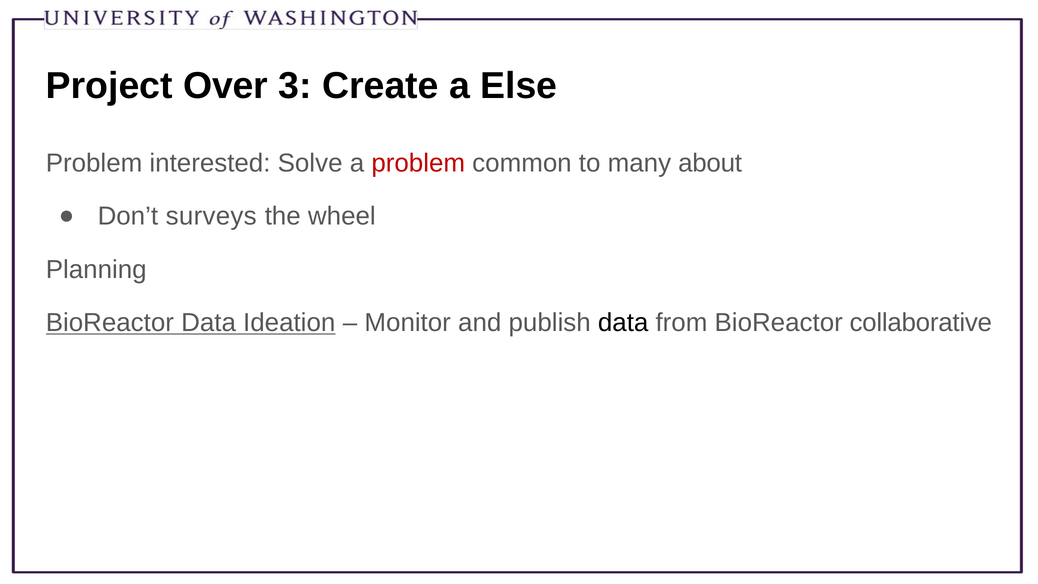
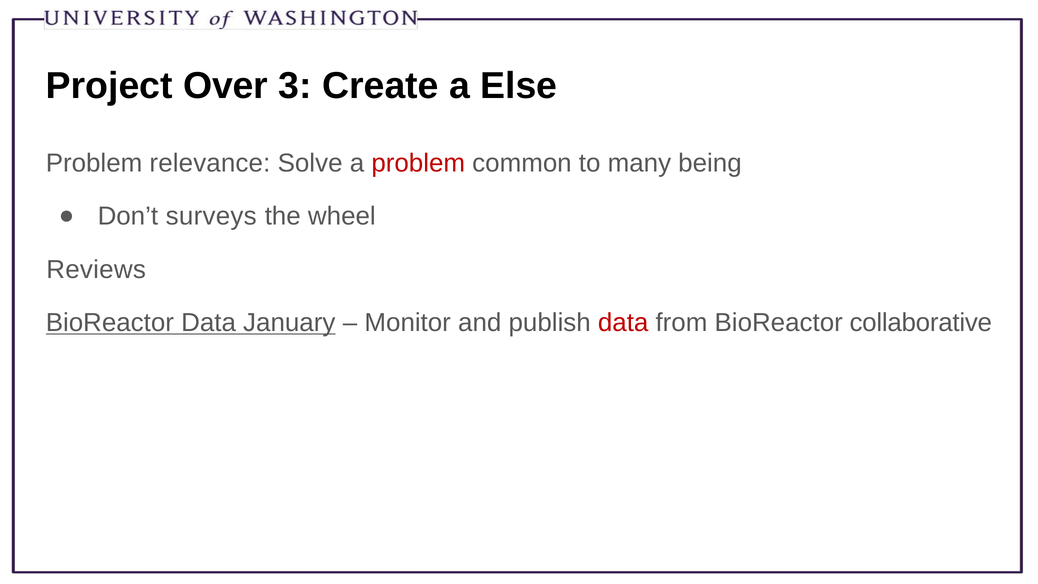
interested: interested -> relevance (210, 163)
about: about -> being (710, 163)
Planning: Planning -> Reviews (96, 269)
Ideation: Ideation -> January (289, 322)
data colour: black -> red (623, 322)
